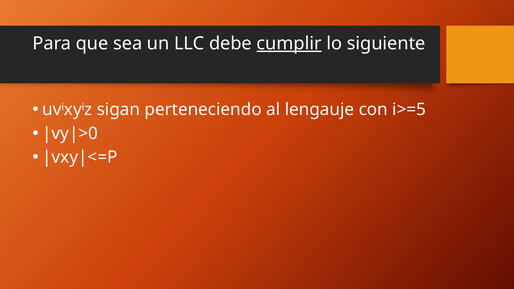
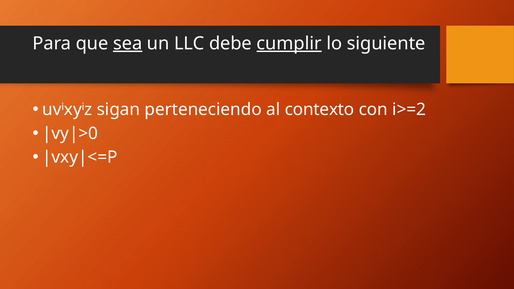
sea underline: none -> present (128, 44)
lengauje: lengauje -> contexto (320, 110)
i>=5: i>=5 -> i>=2 (409, 110)
